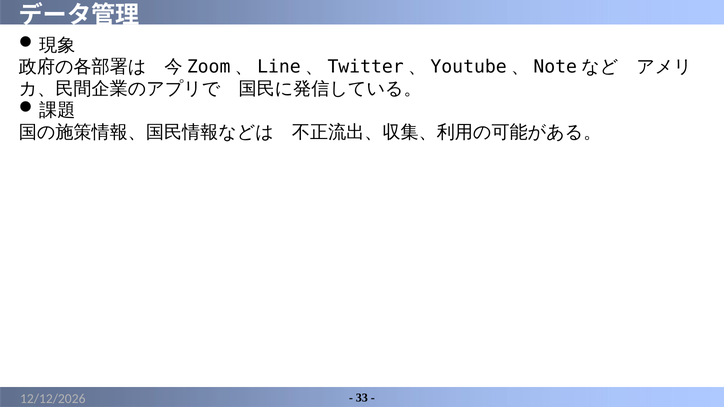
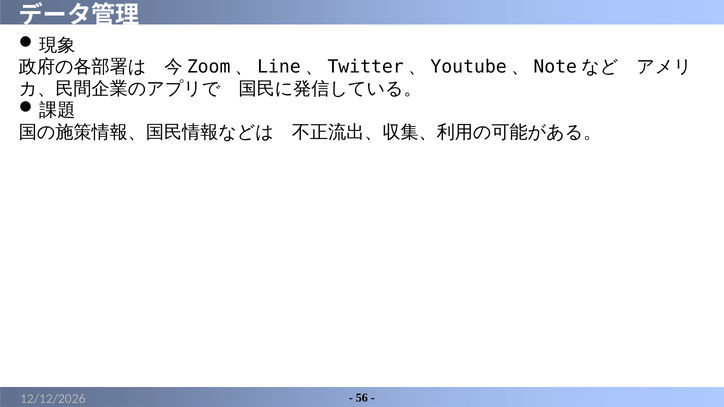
33: 33 -> 56 (362, 398)
